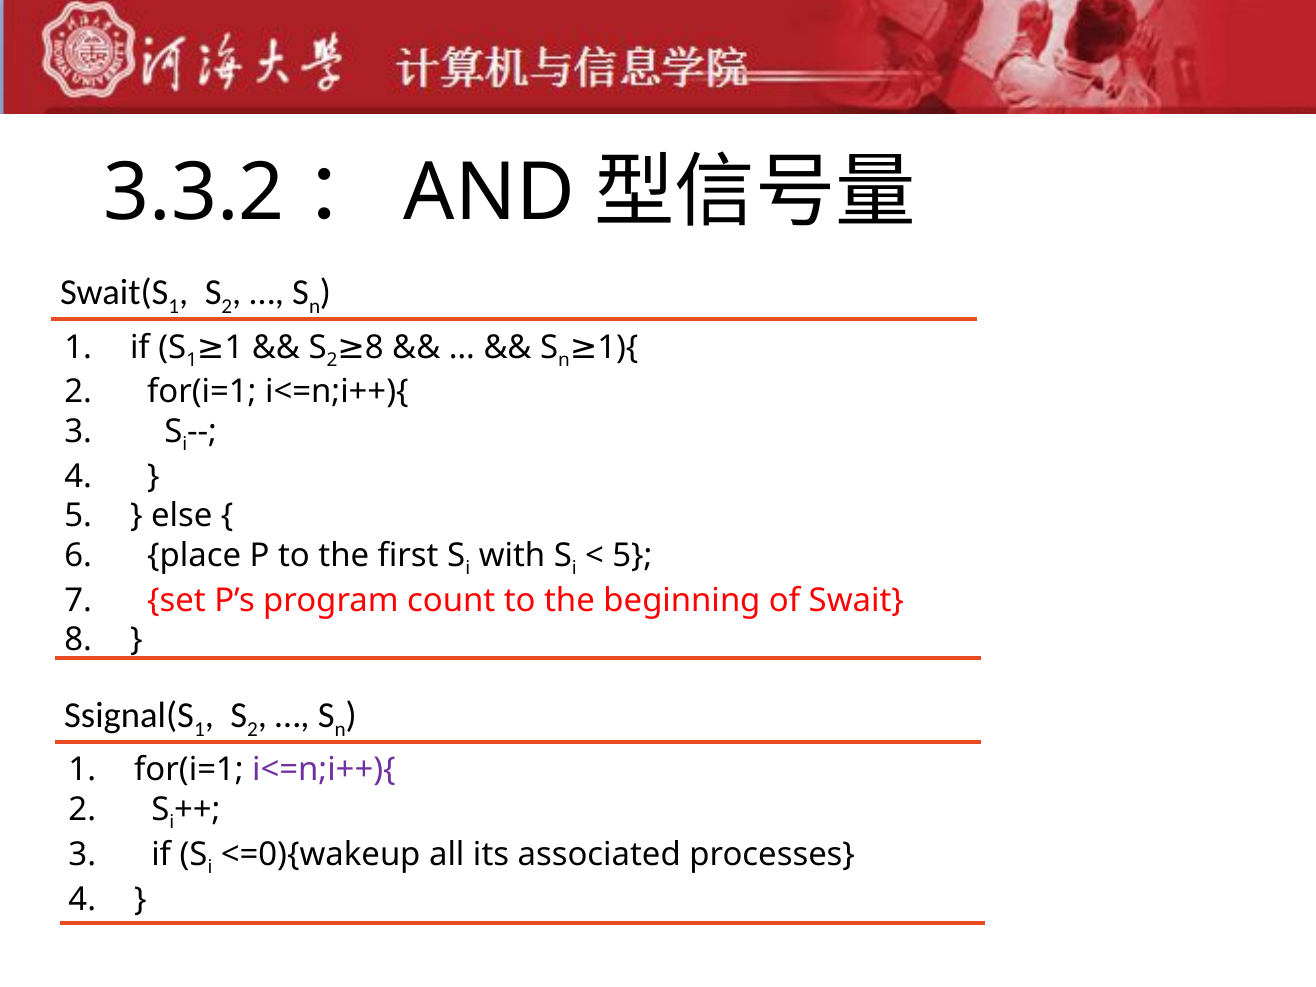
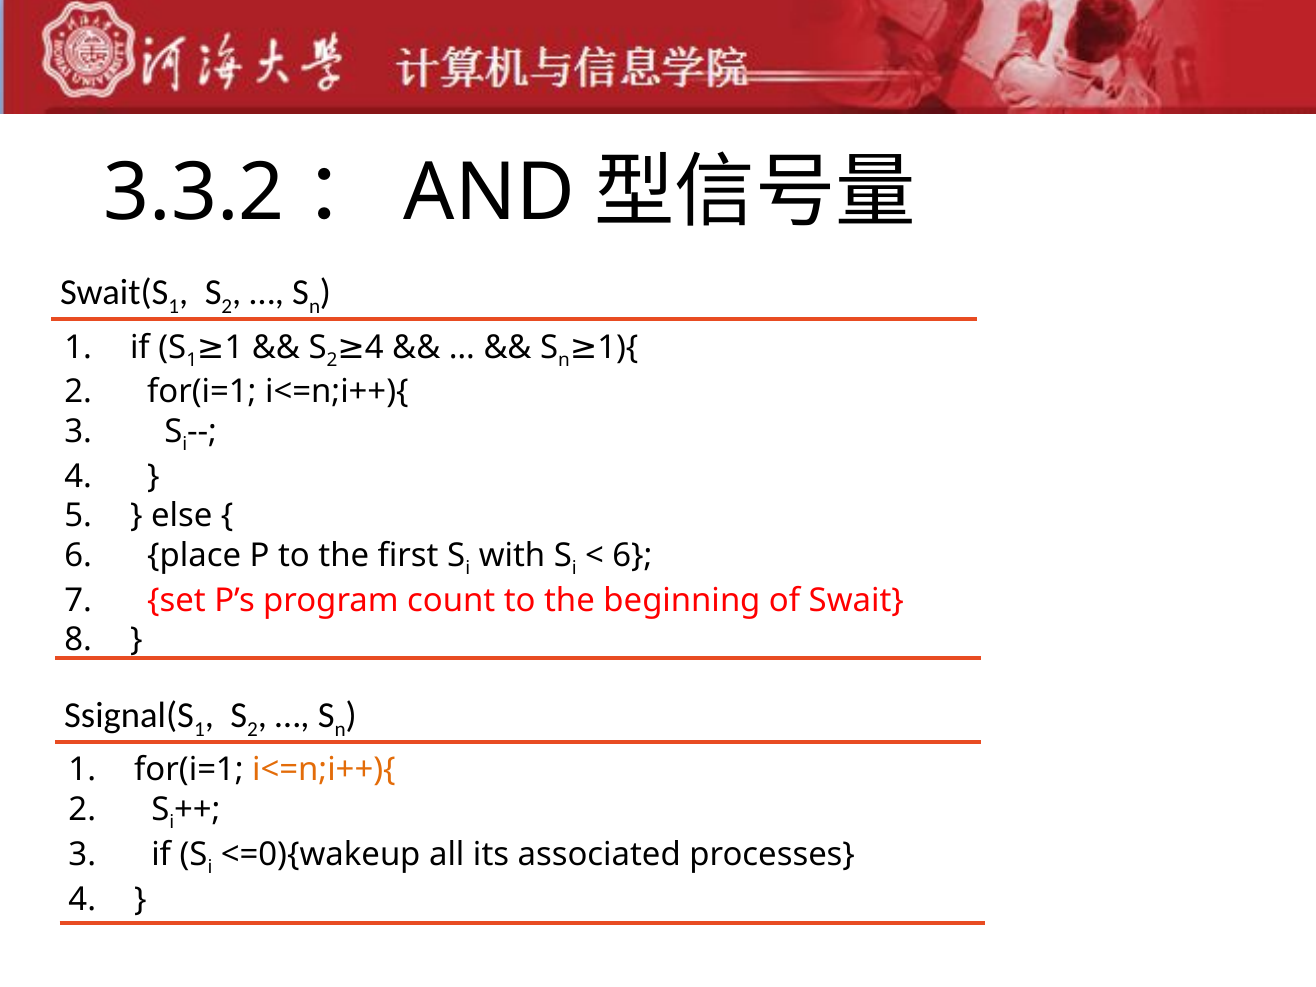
8: 8 -> 4 (374, 347)
5: 5 -> 6 (632, 555)
i<=n;i++){ colour: purple -> orange (324, 770)
